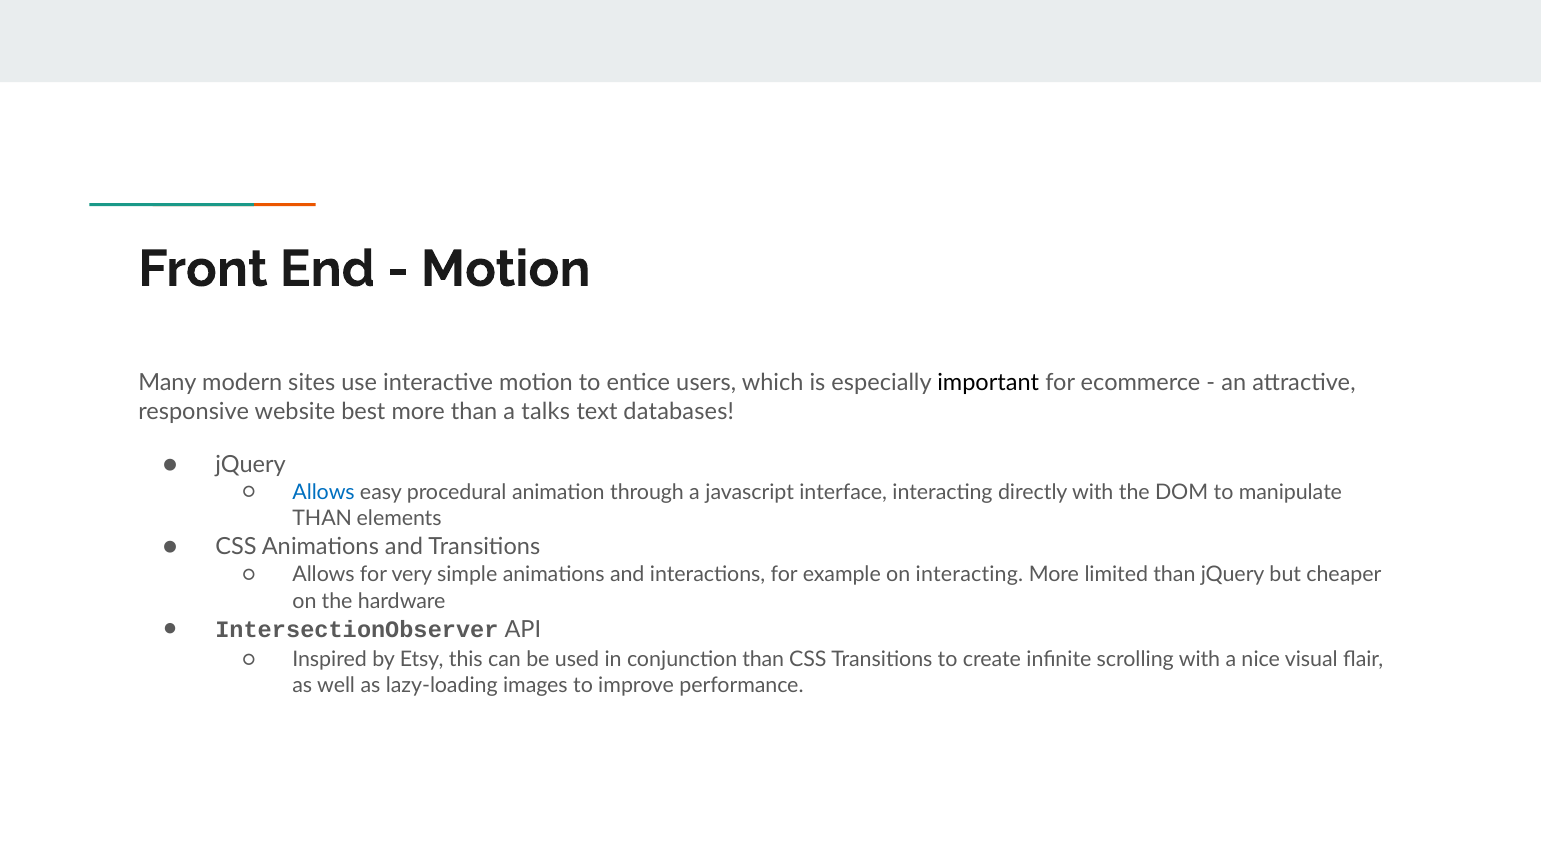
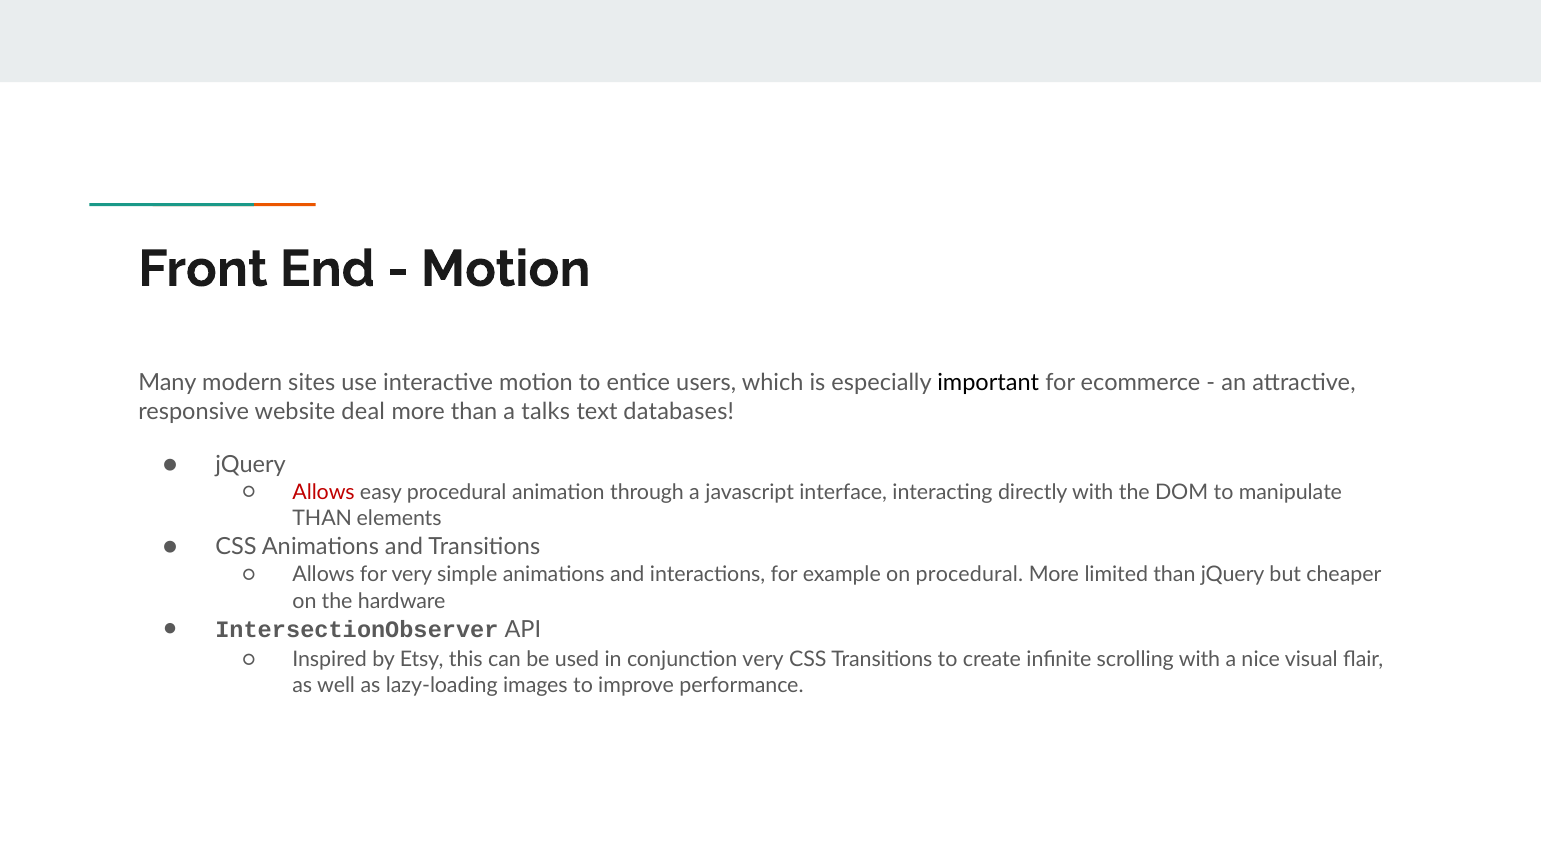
best: best -> deal (363, 412)
Allows colour: blue -> red (324, 492)
on interacting: interacting -> procedural (969, 575)
conjunction than: than -> very (763, 659)
